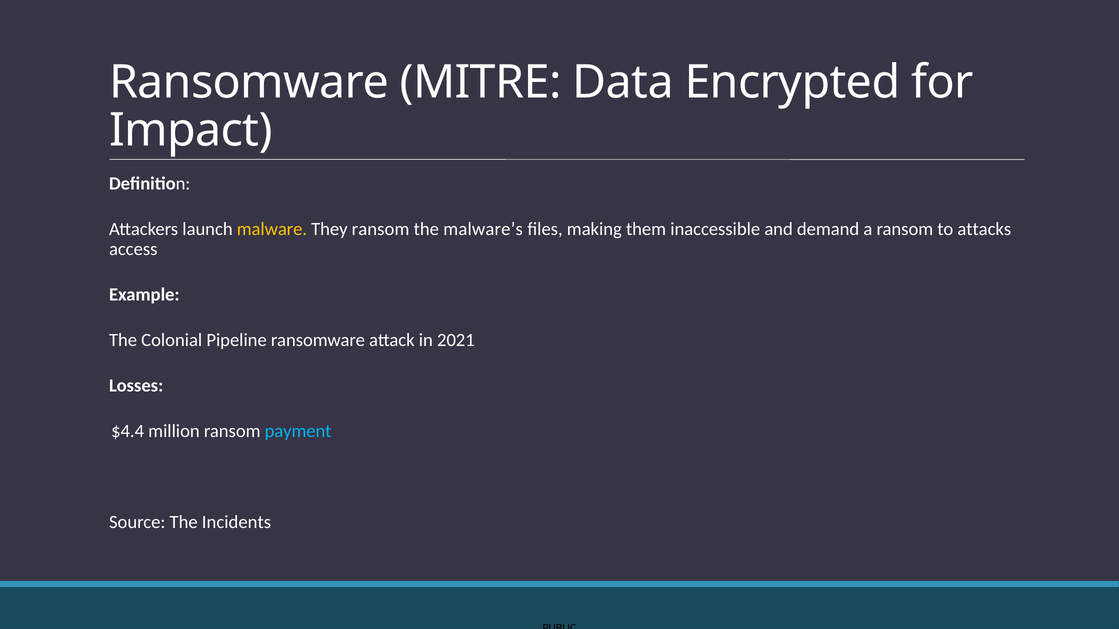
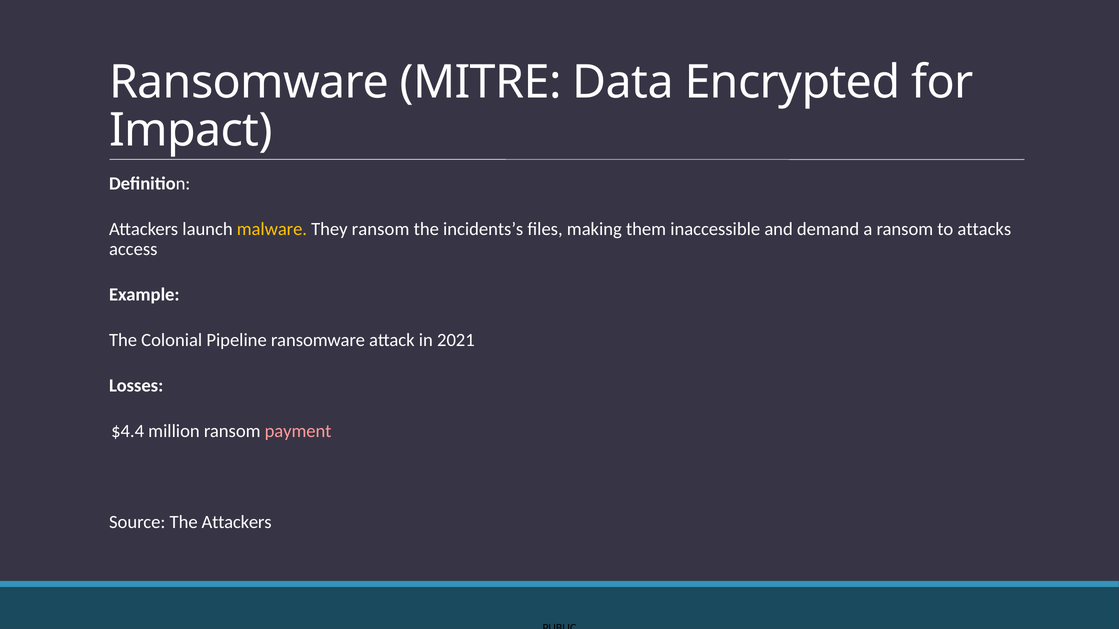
malware’s: malware’s -> incidents’s (483, 229)
payment colour: light blue -> pink (298, 431)
The Incidents: Incidents -> Attackers (237, 523)
